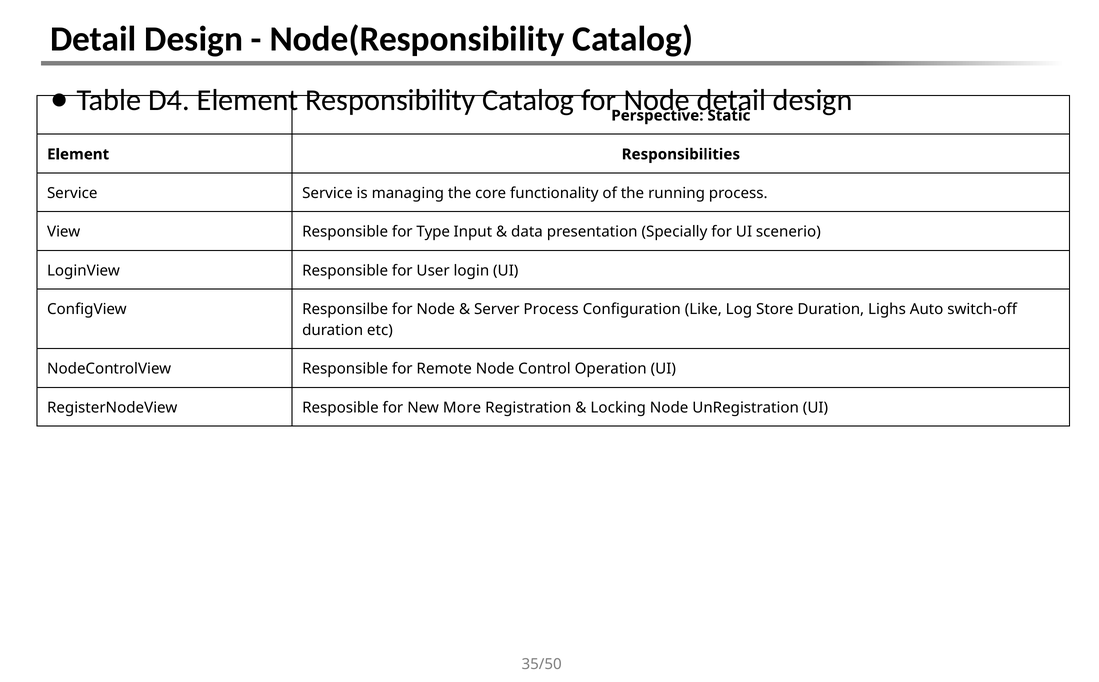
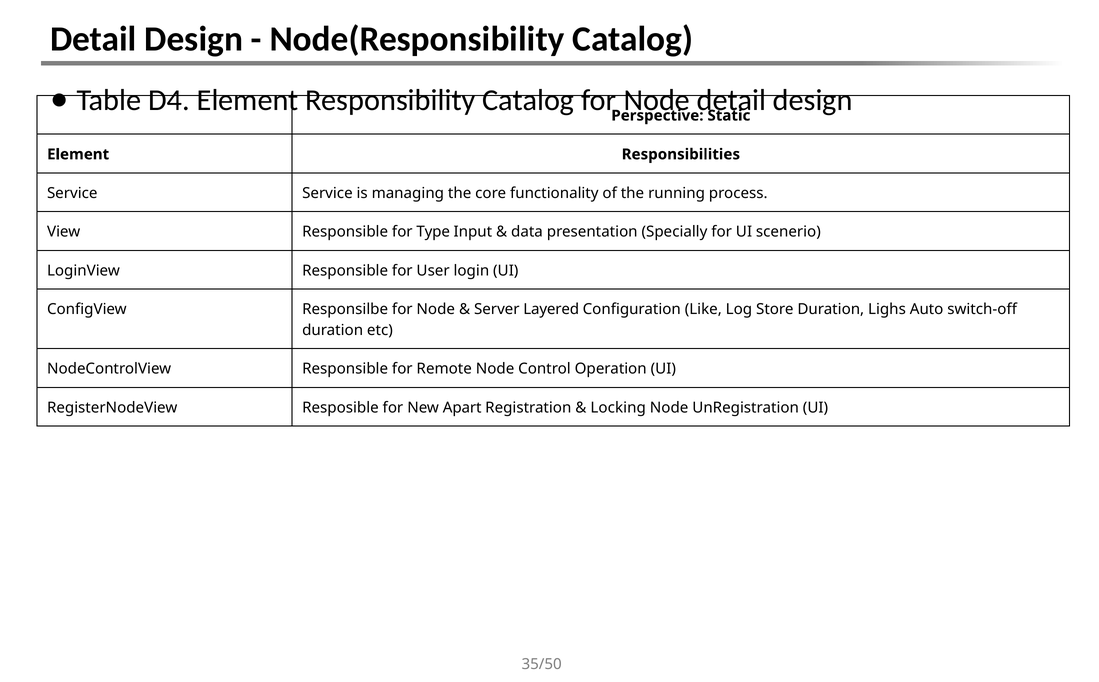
Server Process: Process -> Layered (551, 309)
More: More -> Apart (462, 408)
